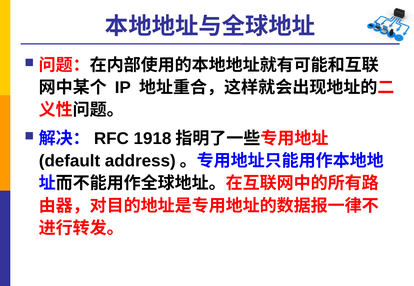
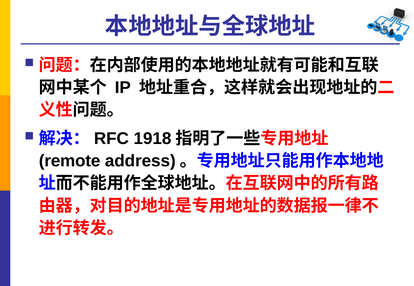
default: default -> remote (70, 161)
